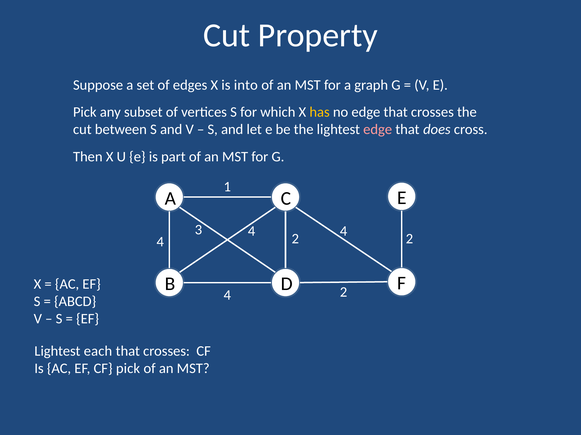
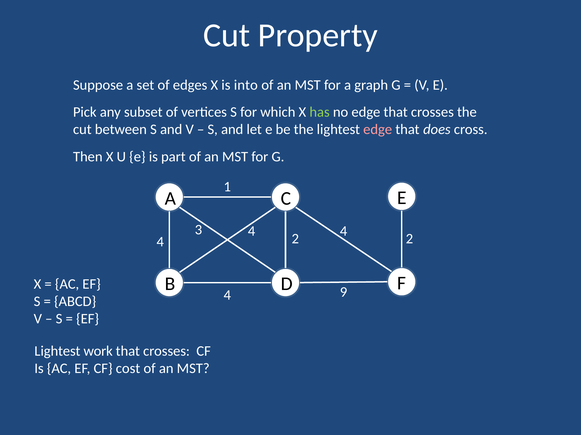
has colour: yellow -> light green (320, 112)
D 2: 2 -> 9 (344, 292)
each: each -> work (98, 351)
CF pick: pick -> cost (128, 369)
